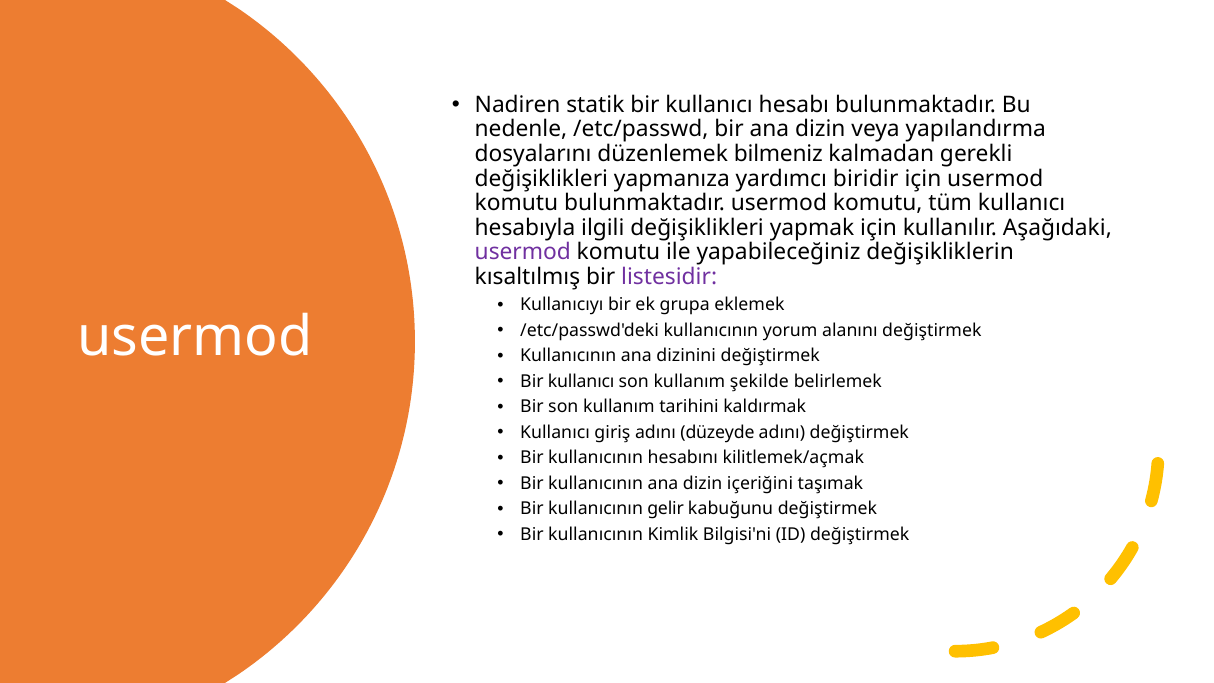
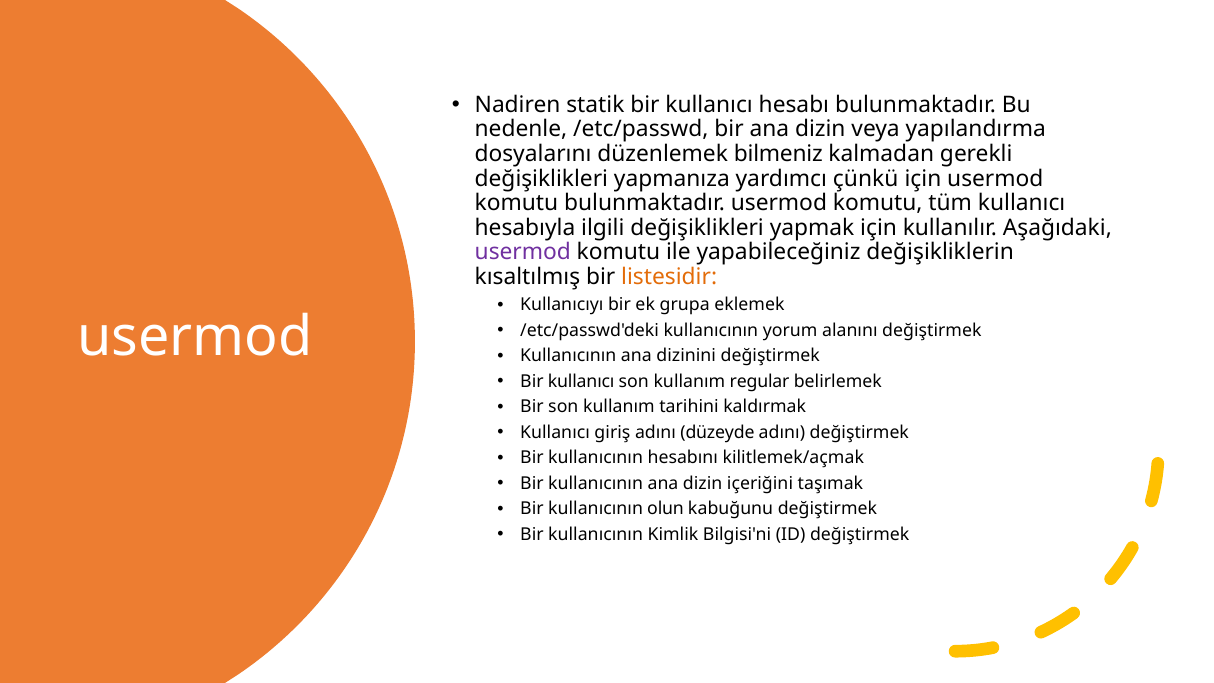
biridir: biridir -> çünkü (866, 178)
listesidir colour: purple -> orange (669, 277)
şekilde: şekilde -> regular (760, 382)
gelir: gelir -> olun (666, 509)
